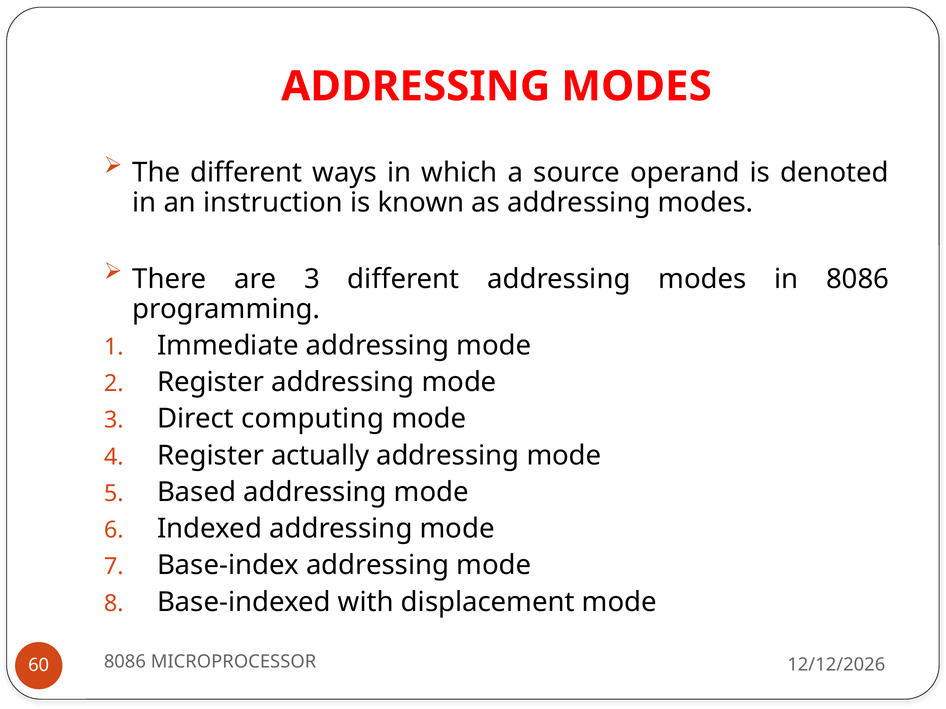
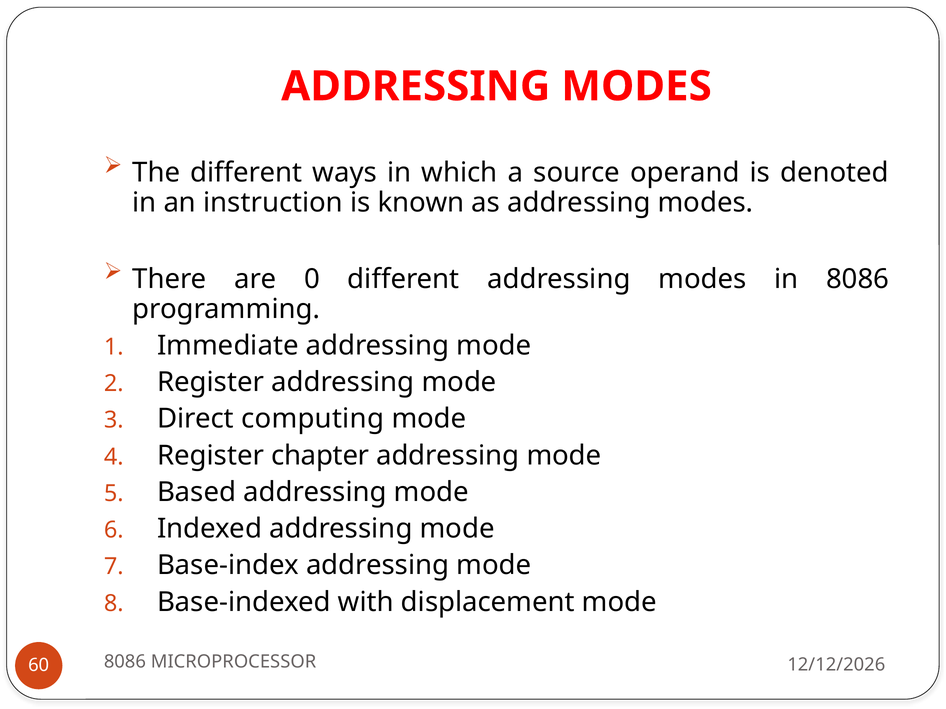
are 3: 3 -> 0 (312, 279)
actually: actually -> chapter (320, 456)
